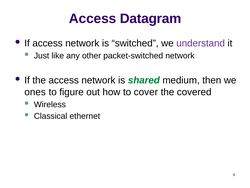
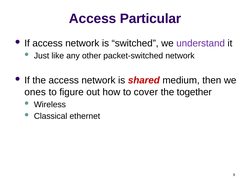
Datagram: Datagram -> Particular (151, 19)
shared colour: green -> red (144, 80)
covered: covered -> together (194, 92)
